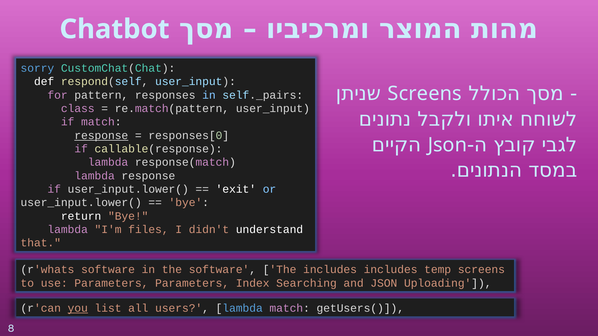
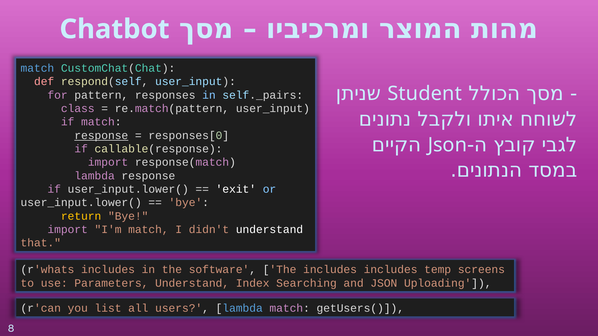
sorry: sorry -> match (37, 68)
def colour: white -> pink (44, 82)
Screens: Screens -> Student (425, 94)
lambda: lambda -> import (108, 162)
return colour: white -> yellow (81, 216)
lambda: lambda -> import (68, 230)
I'm files: files -> match (148, 230)
r'whats software: software -> includes (108, 270)
Parameters Parameters: Parameters -> Understand (192, 283)
you underline: present -> none (78, 308)
